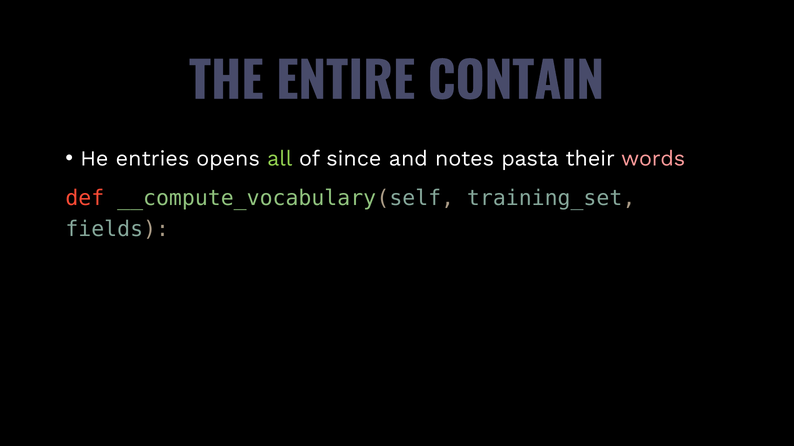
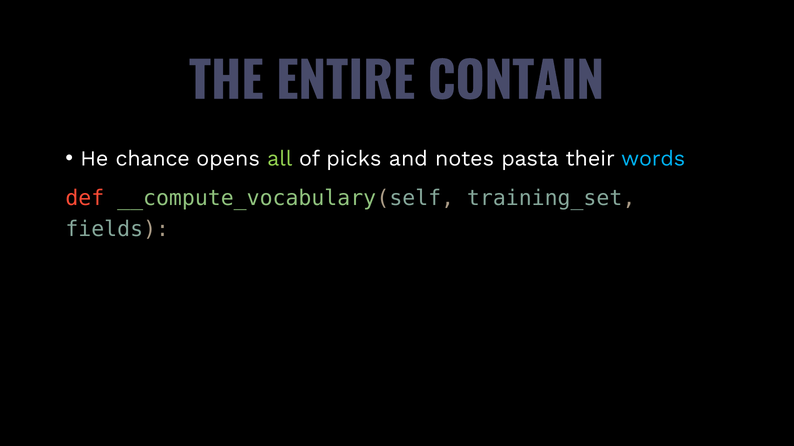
entries: entries -> chance (153, 159)
since: since -> picks (354, 159)
words colour: pink -> light blue (653, 159)
